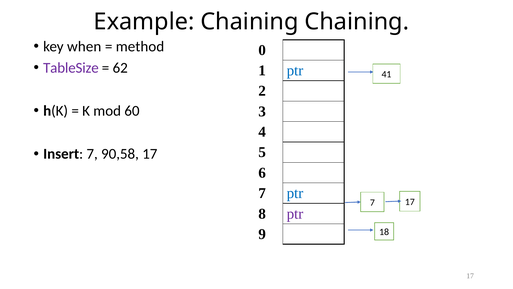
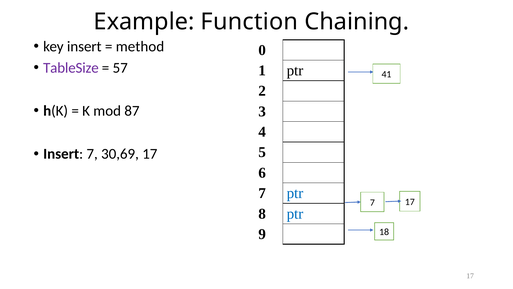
Example Chaining: Chaining -> Function (249, 22)
key when: when -> insert (84, 46)
62: 62 -> 57 (120, 68)
ptr colour: blue -> black (295, 70)
60: 60 -> 87 (132, 111)
90,58: 90,58 -> 30,69 (120, 154)
ptr colour: purple -> blue (295, 213)
